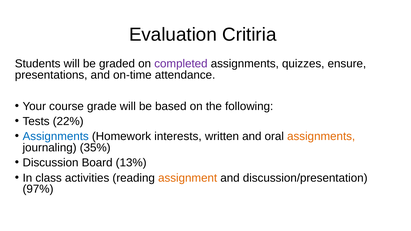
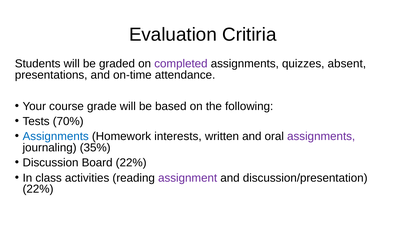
ensure: ensure -> absent (347, 64)
22%: 22% -> 70% (68, 121)
assignments colour: orange -> purple (321, 137)
Board 13%: 13% -> 22% (131, 163)
assignment colour: orange -> purple (188, 178)
97%: 97% -> 22% (38, 189)
